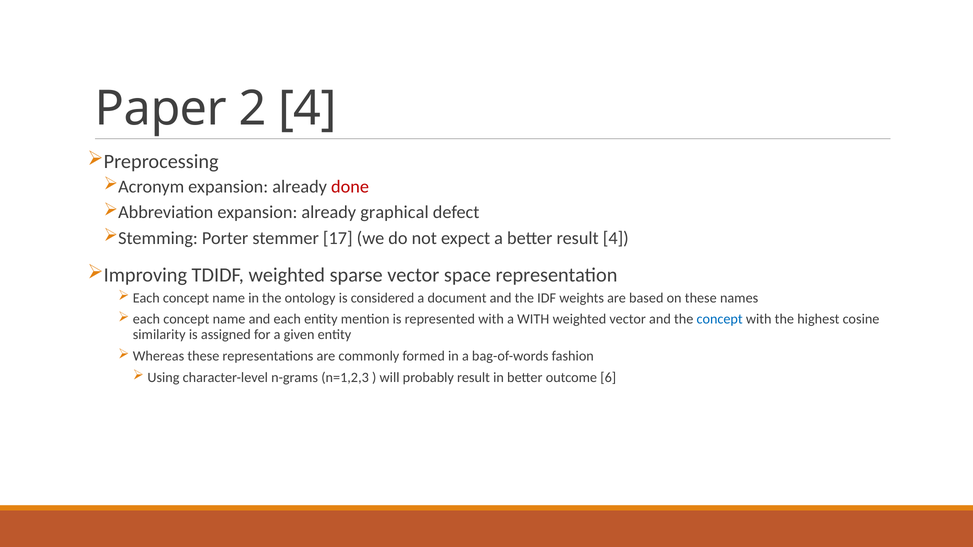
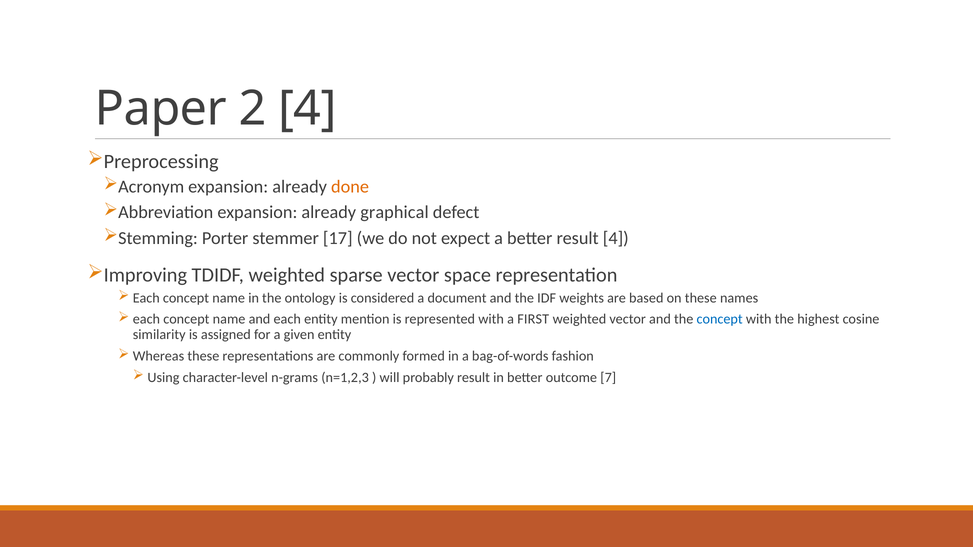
done colour: red -> orange (350, 187)
a WITH: WITH -> FIRST (533, 319)
6: 6 -> 7 (608, 378)
